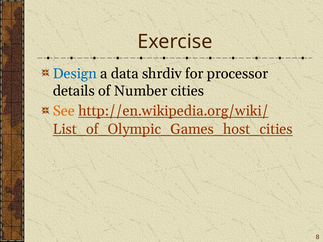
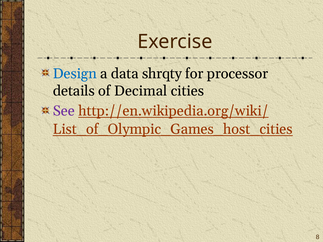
shrdiv: shrdiv -> shrqty (162, 74)
Number: Number -> Decimal (141, 91)
See colour: orange -> purple (64, 111)
